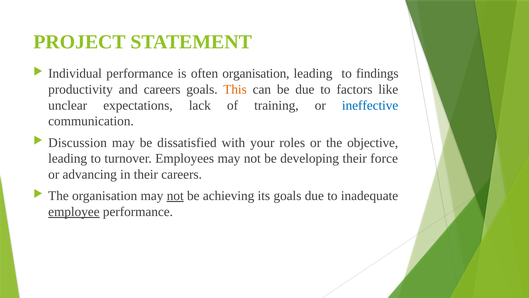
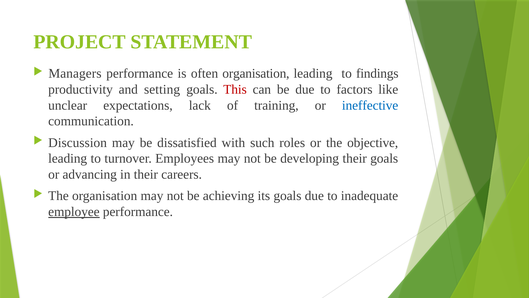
Individual: Individual -> Managers (75, 73)
and careers: careers -> setting (162, 89)
This colour: orange -> red (235, 89)
your: your -> such (262, 142)
their force: force -> goals (384, 158)
not underline: present -> none (175, 196)
